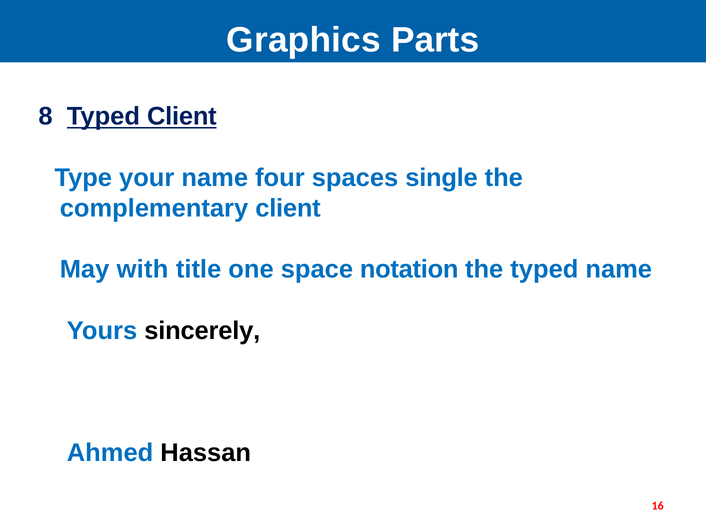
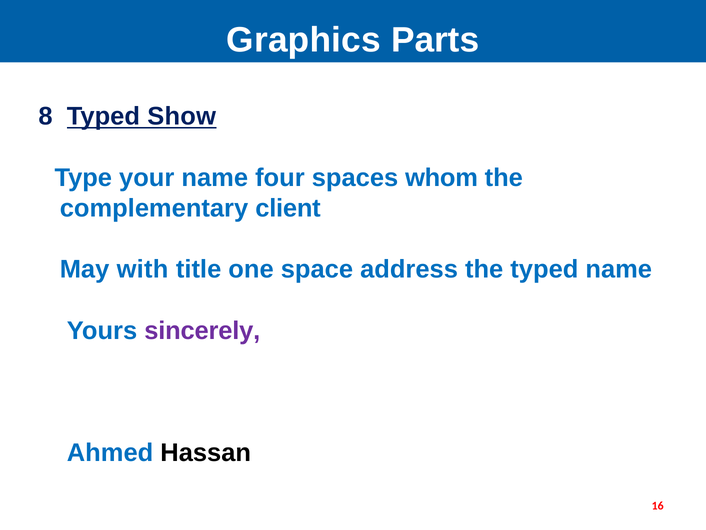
Typed Client: Client -> Show (182, 116)
single: single -> whom (442, 177)
notation: notation -> address (409, 269)
sincerely colour: black -> purple (202, 330)
